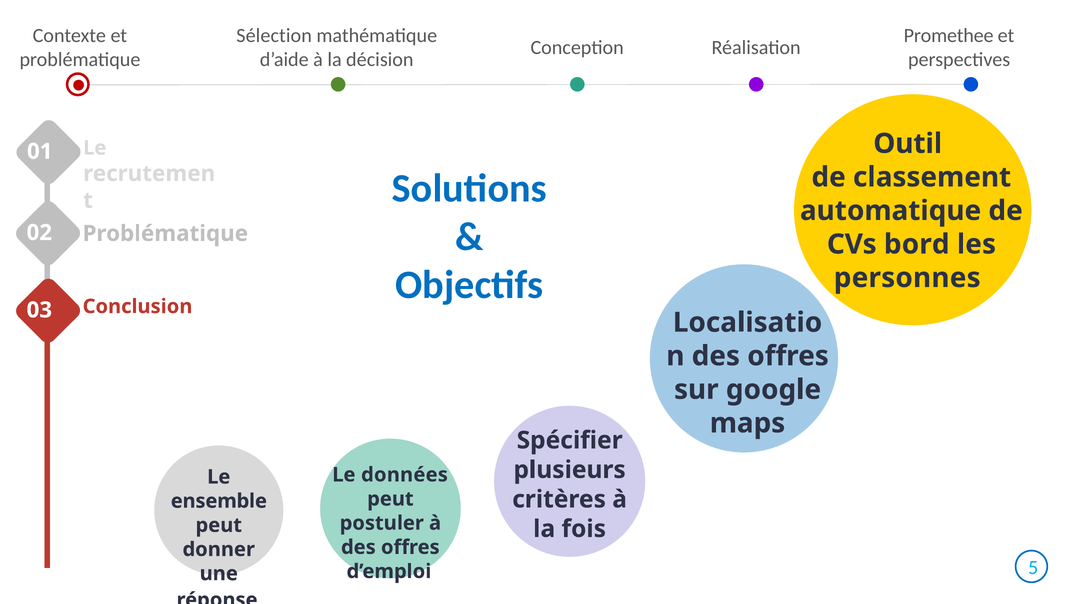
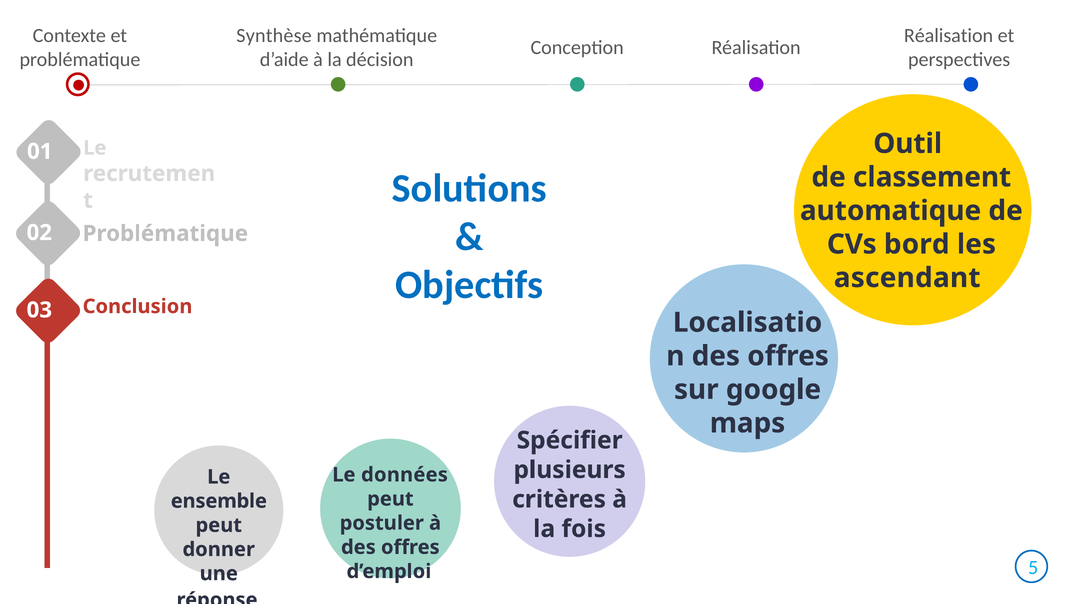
Sélection: Sélection -> Synthèse (274, 35)
Promethee: Promethee -> Réalisation (949, 35)
personnes: personnes -> ascendant (907, 278)
